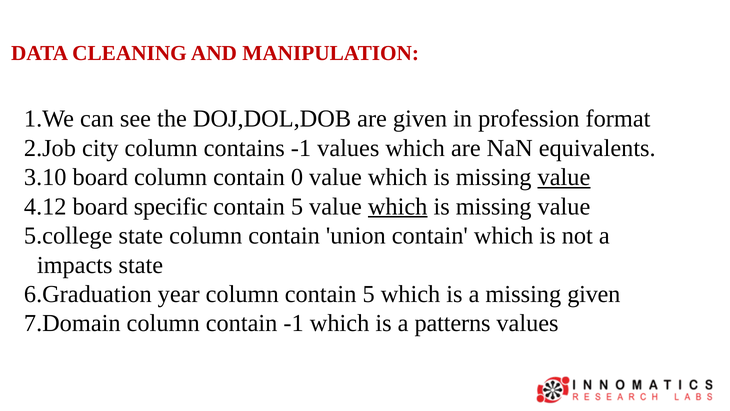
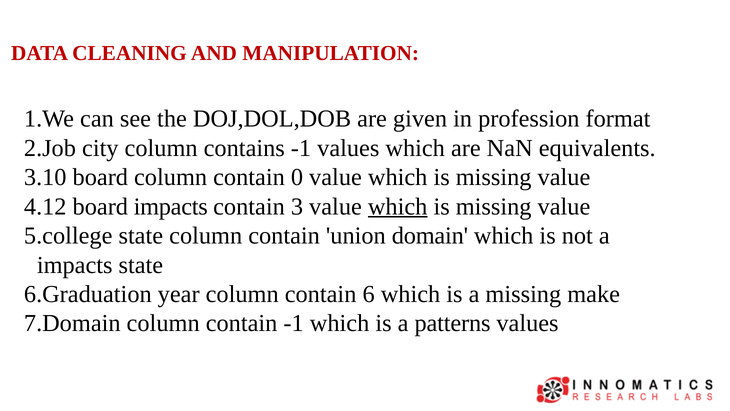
value underline: present -> none (564, 177)
board specific: specific -> impacts (171, 206)
5: 5 -> 3 (297, 206)
union contain: contain -> domain (430, 236)
column contain 5: 5 -> 6 (369, 294)
missing given: given -> make (594, 294)
